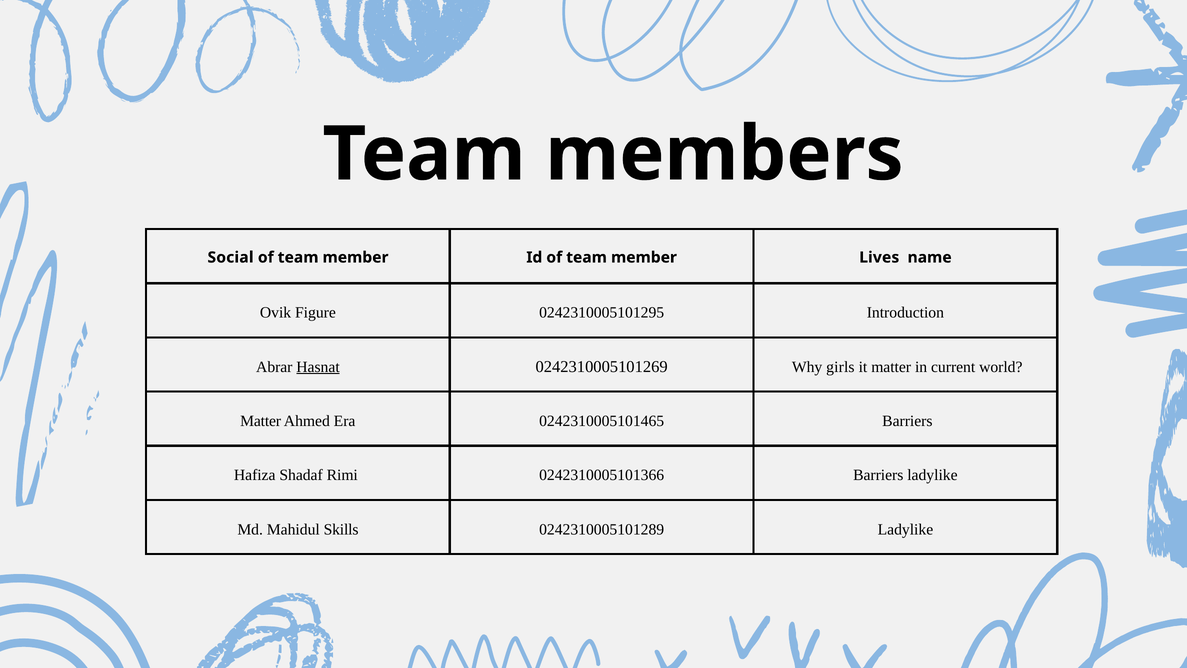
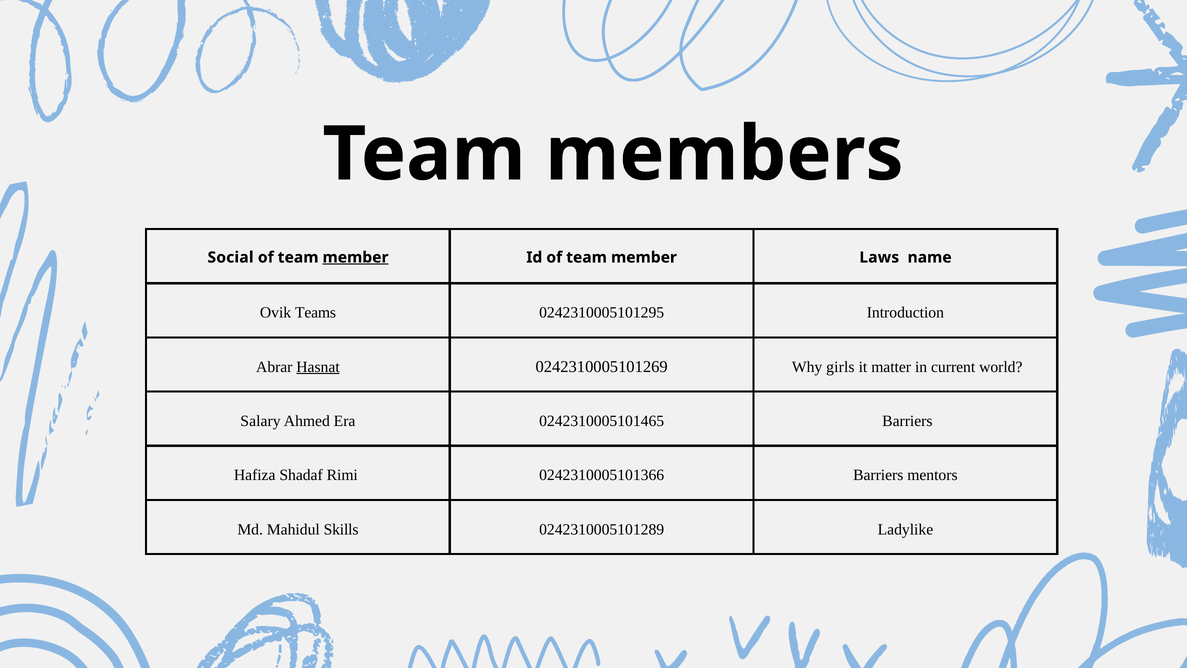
member underline: none -> present (355, 257)
Lives: Lives -> Laws (879, 257)
Figure: Figure -> Teams (316, 313)
Matter: Matter -> Salary (261, 421)
Barriers ladylike: ladylike -> mentors (932, 475)
